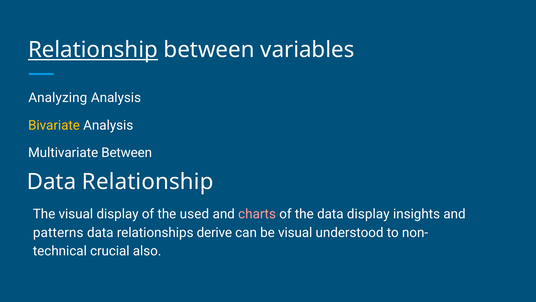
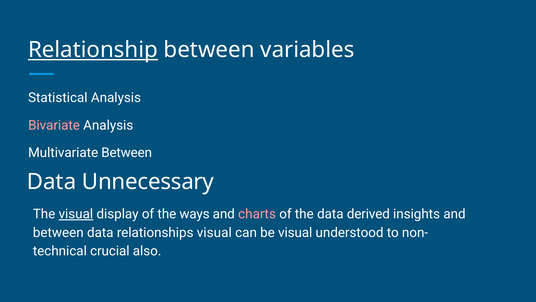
Analyzing: Analyzing -> Statistical (58, 98)
Bivariate colour: yellow -> pink (54, 125)
Data Relationship: Relationship -> Unnecessary (148, 181)
visual underline: none -> present (76, 214)
used: used -> ways (195, 214)
data display: display -> derived (368, 214)
patterns: patterns -> between (58, 232)
relationships derive: derive -> visual (214, 232)
